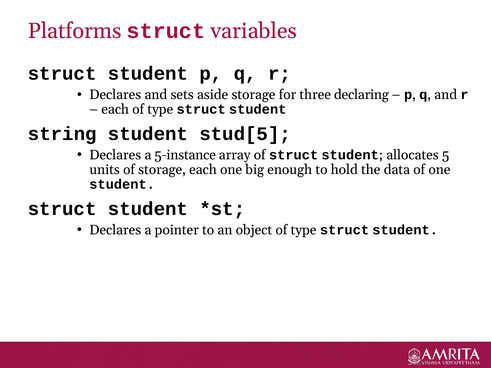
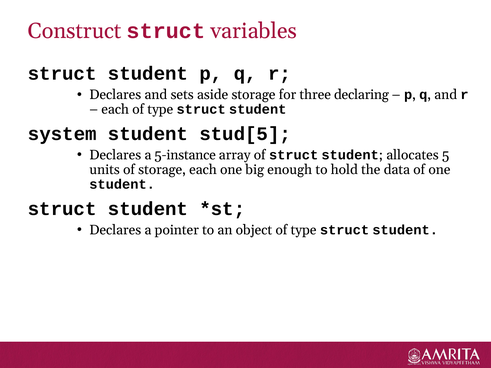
Platforms: Platforms -> Construct (75, 31)
string: string -> system (62, 134)
